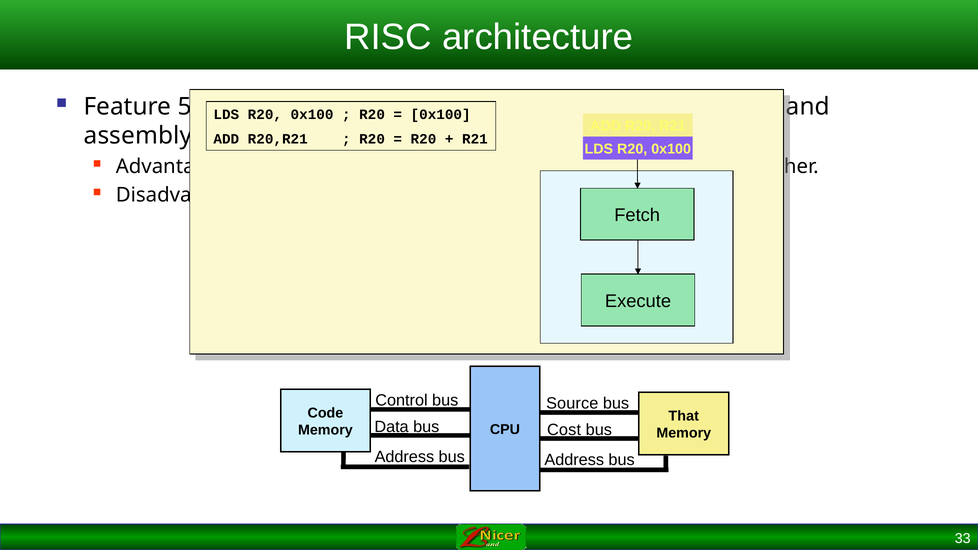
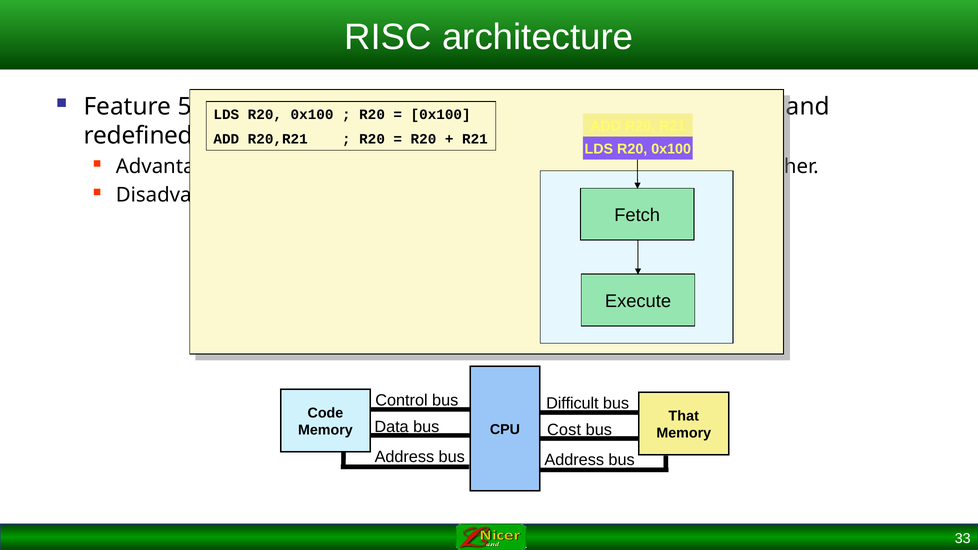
assembly: assembly -> redefined (138, 136)
Source: Source -> Difficult (572, 403)
